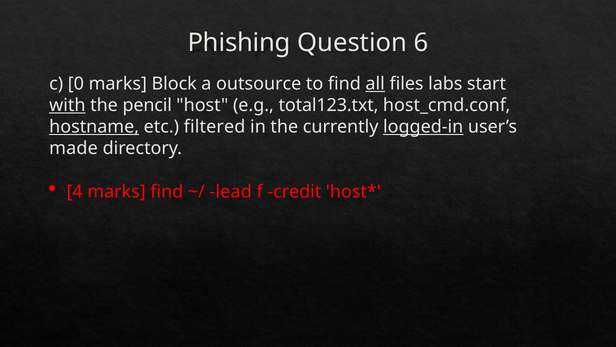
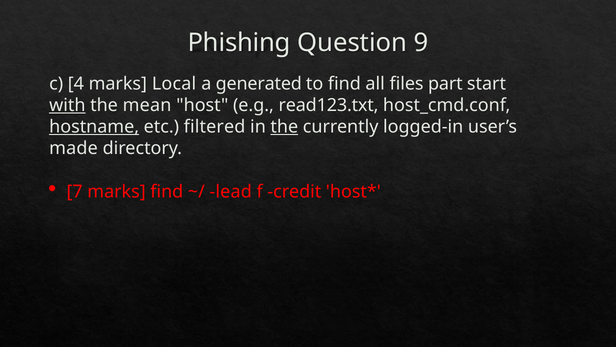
6: 6 -> 9 (421, 43)
0: 0 -> 4 (76, 84)
Block: Block -> Local (174, 84)
outsource: outsource -> generated (259, 84)
all underline: present -> none (375, 84)
labs: labs -> part (445, 84)
pencil: pencil -> mean (147, 105)
total123.txt: total123.txt -> read123.txt (329, 105)
the underline: none -> present (284, 127)
logged-in underline: present -> none (423, 127)
4: 4 -> 7 (75, 191)
